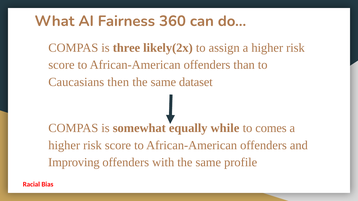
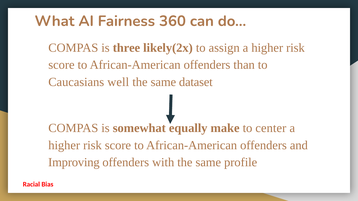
then: then -> well (118, 82)
while: while -> make (225, 128)
comes: comes -> center (271, 128)
